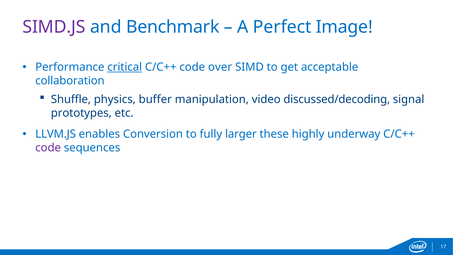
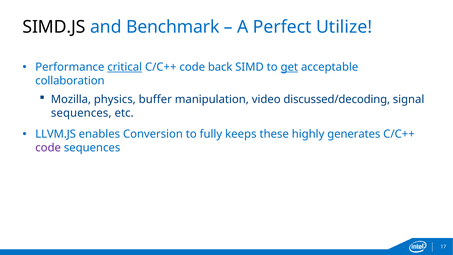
SIMD.JS colour: purple -> black (54, 27)
Image: Image -> Utilize (344, 27)
over: over -> back (220, 67)
get underline: none -> present (289, 67)
Shuffle: Shuffle -> Mozilla (71, 99)
prototypes: prototypes -> sequences (81, 113)
larger: larger -> keeps (241, 134)
underway: underway -> generates (354, 134)
